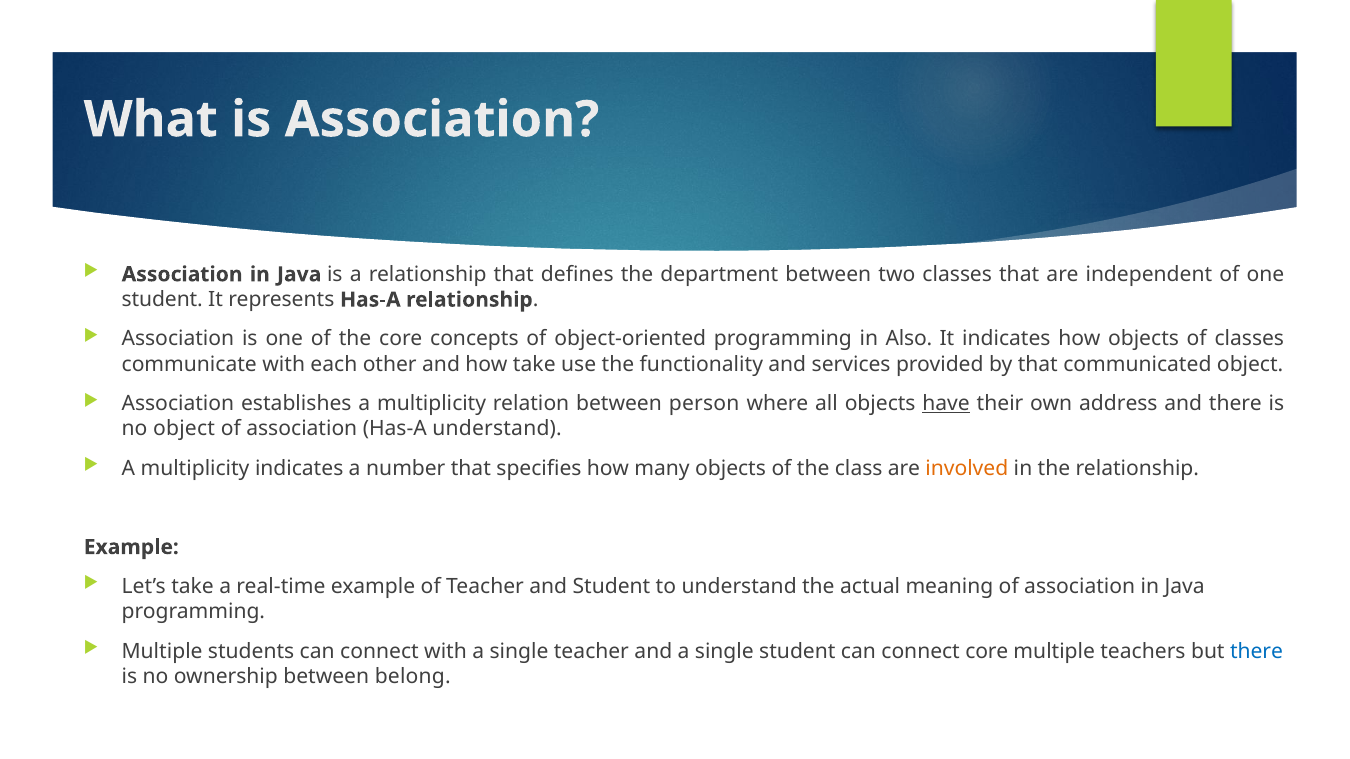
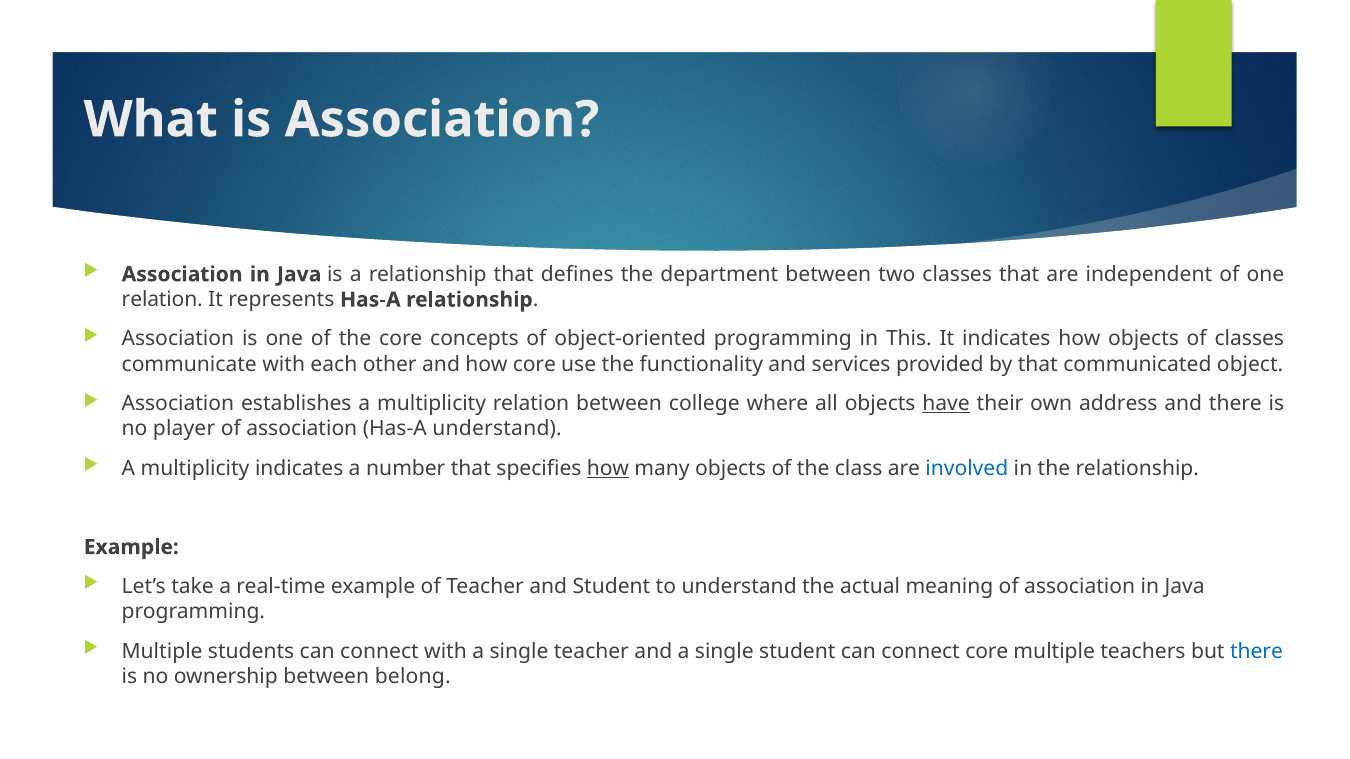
student: student -> relation (162, 300)
Also: Also -> This (909, 339)
how take: take -> core (534, 365)
person: person -> college (704, 404)
no object: object -> player (184, 429)
how underline: none -> present (608, 469)
involved colour: orange -> blue (967, 469)
